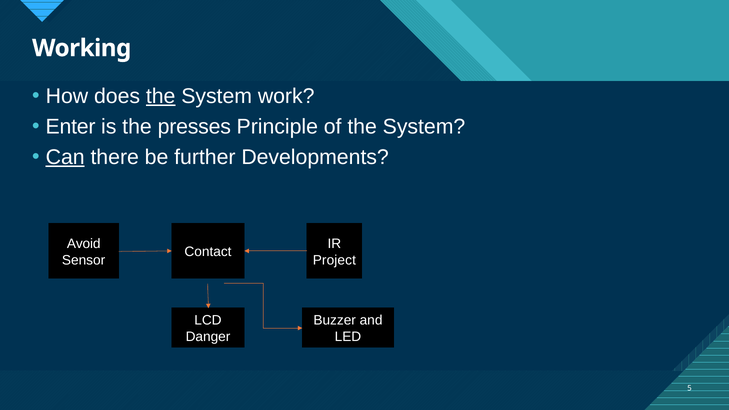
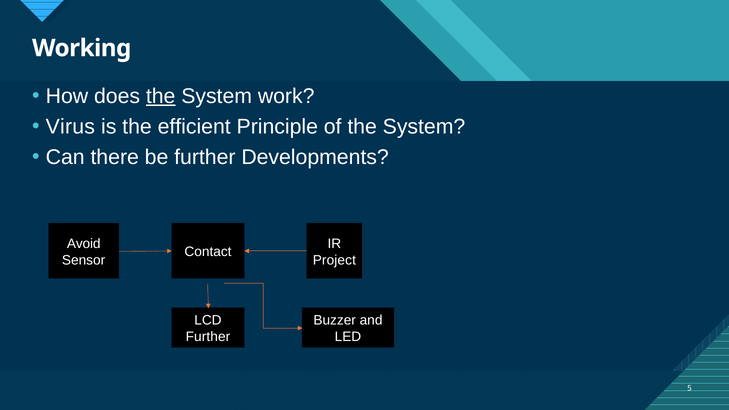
Enter: Enter -> Virus (70, 127)
presses: presses -> efficient (194, 127)
Can underline: present -> none (65, 157)
Danger: Danger -> Further (208, 337)
